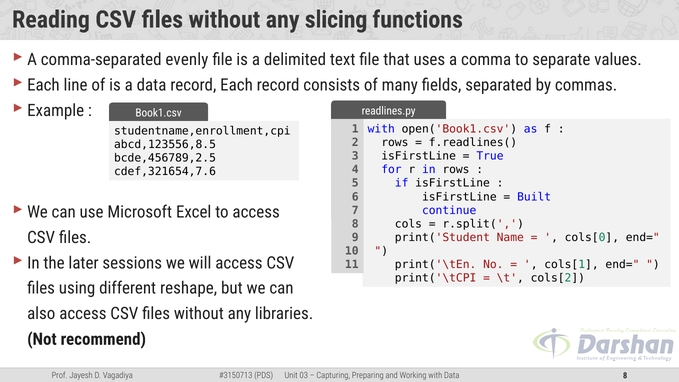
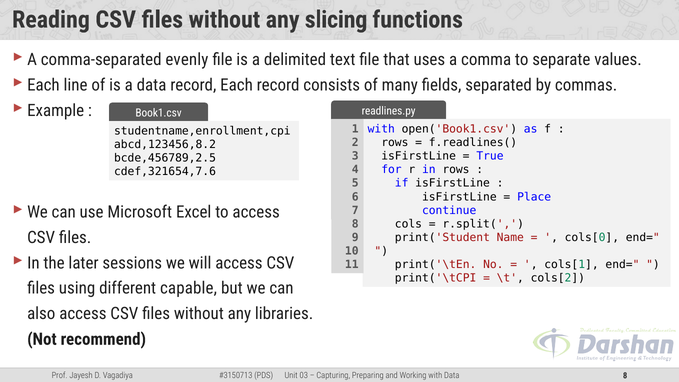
abcd,123556,8.5: abcd,123556,8.5 -> abcd,123456,8.2 (165, 145)
Built: Built -> Place (534, 197)
reshape: reshape -> capable (189, 288)
